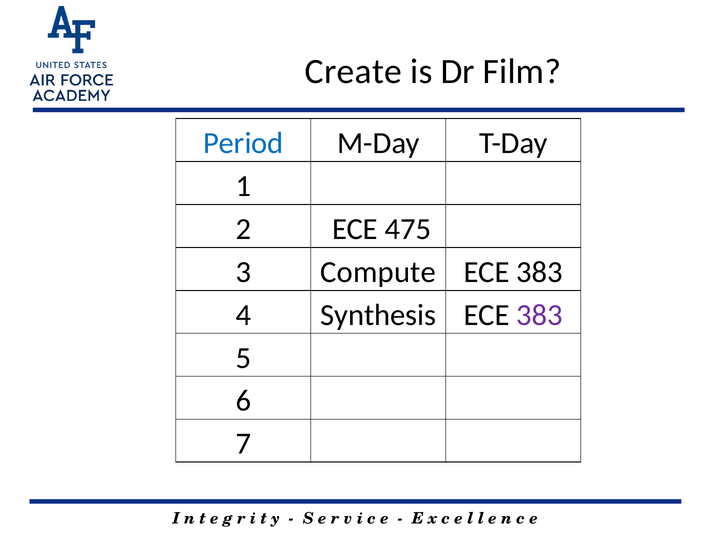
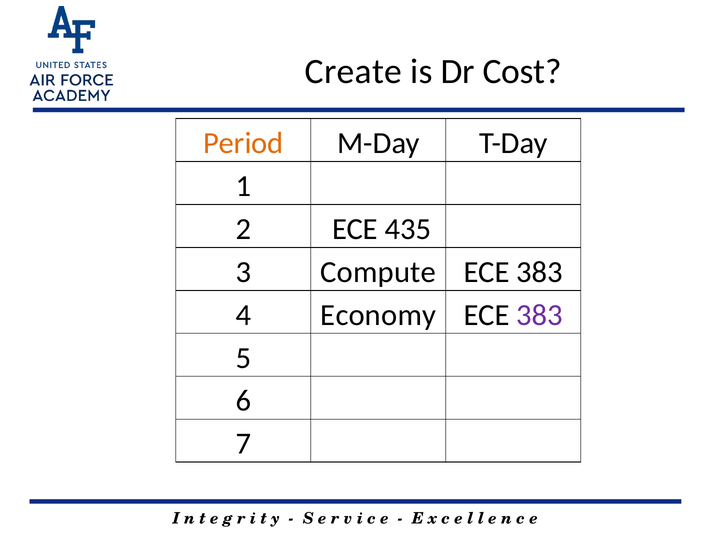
Film: Film -> Cost (522, 72)
Period colour: blue -> orange (243, 143)
475: 475 -> 435 (408, 229)
Synthesis: Synthesis -> Economy (378, 315)
